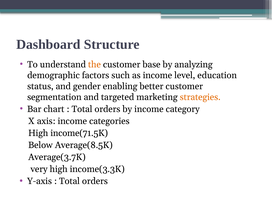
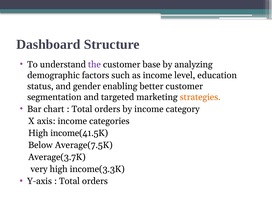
the colour: orange -> purple (94, 64)
income(71.5K: income(71.5K -> income(41.5K (79, 133)
Average(8.5K: Average(8.5K -> Average(7.5K (84, 145)
